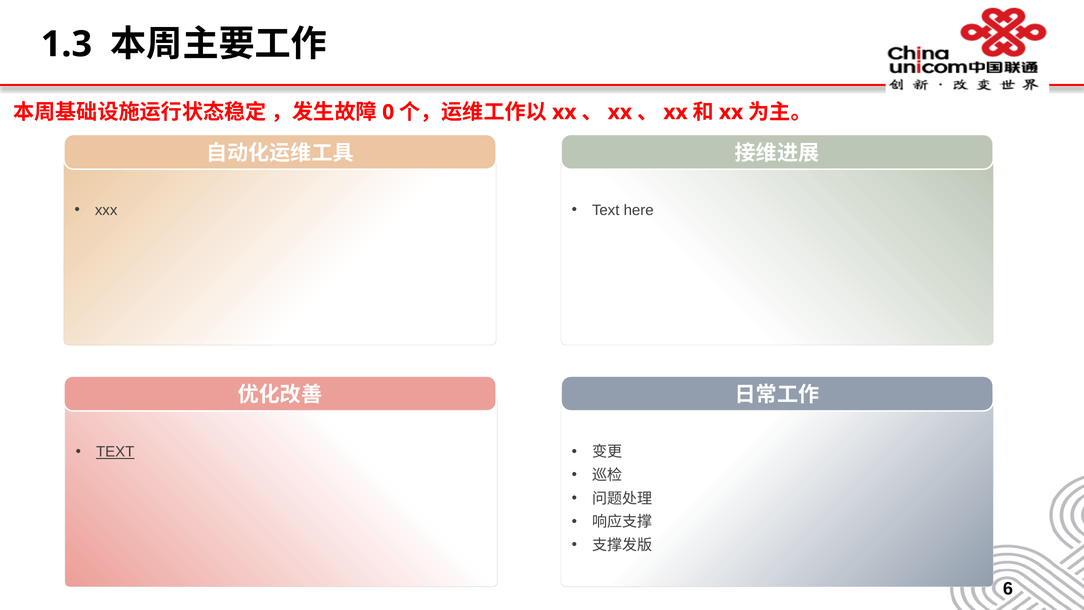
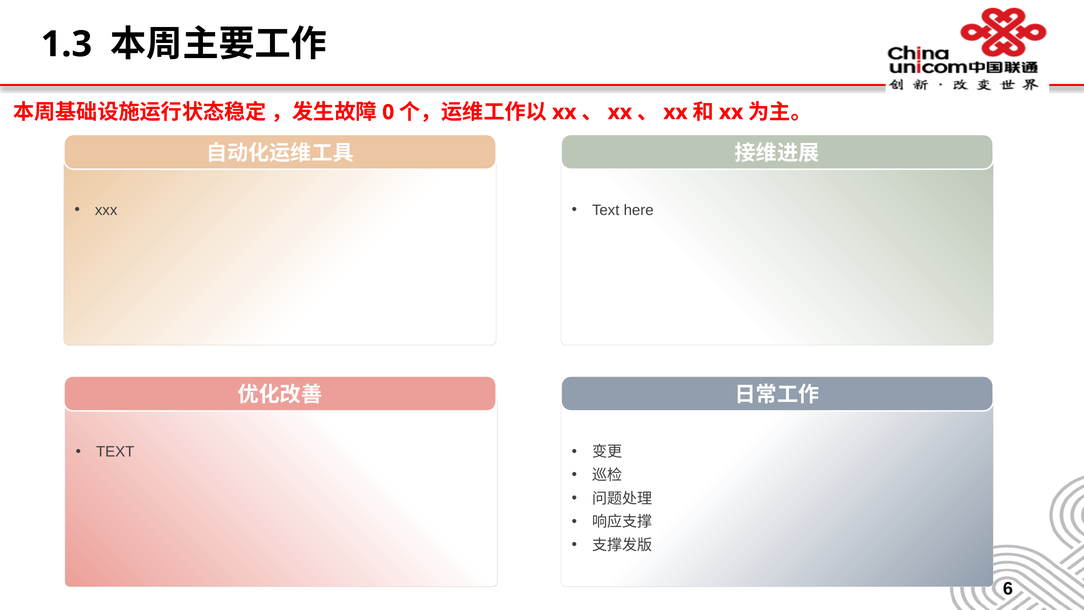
TEXT underline: present -> none (115, 452)
